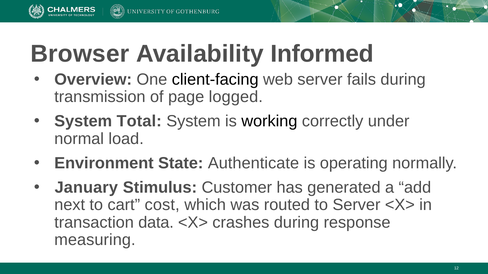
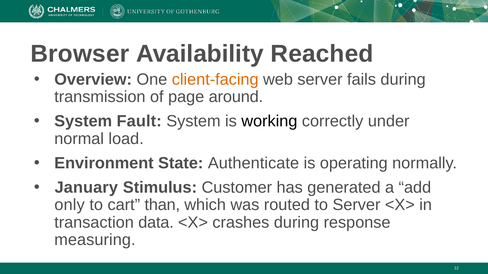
Informed: Informed -> Reached (322, 54)
client-facing colour: black -> orange (215, 80)
logged: logged -> around (236, 97)
Total: Total -> Fault (139, 121)
next: next -> only (70, 205)
cost: cost -> than (162, 205)
